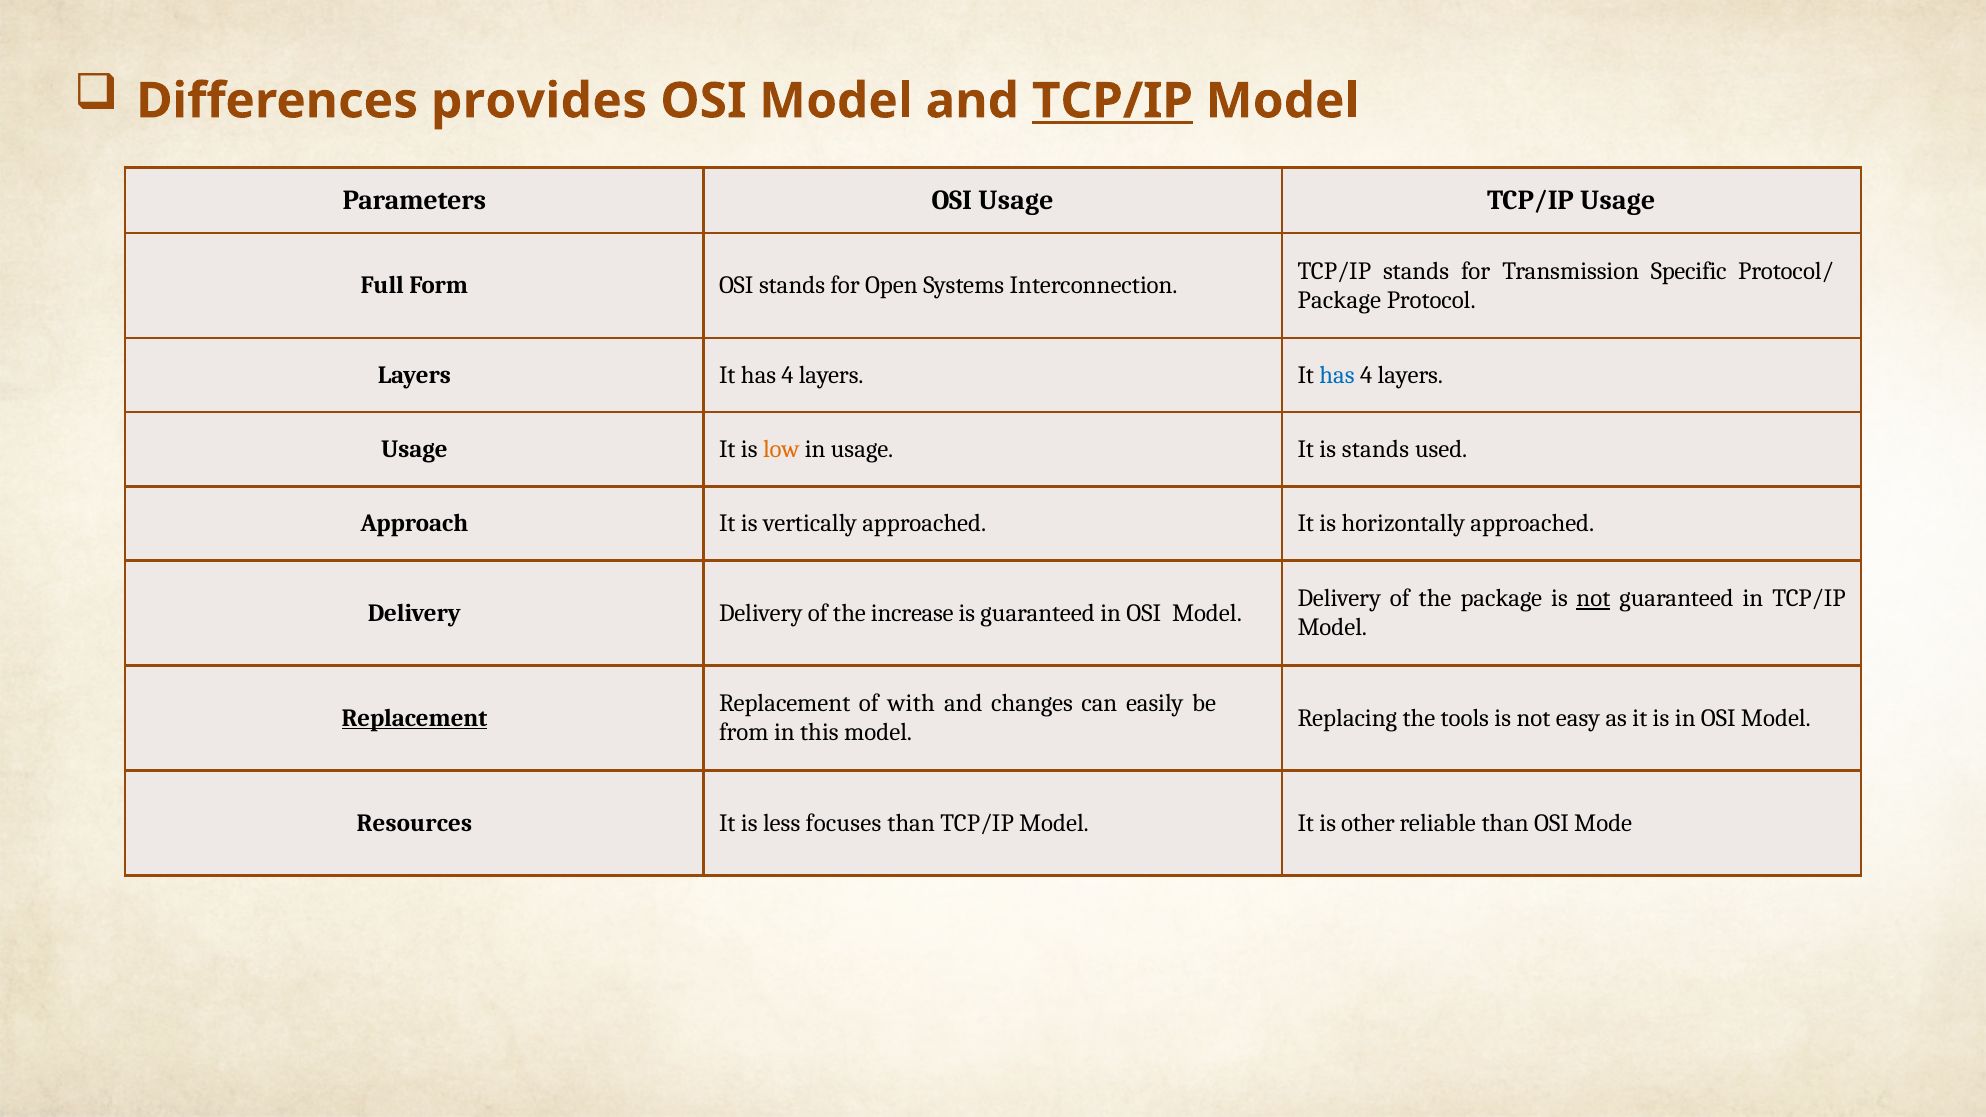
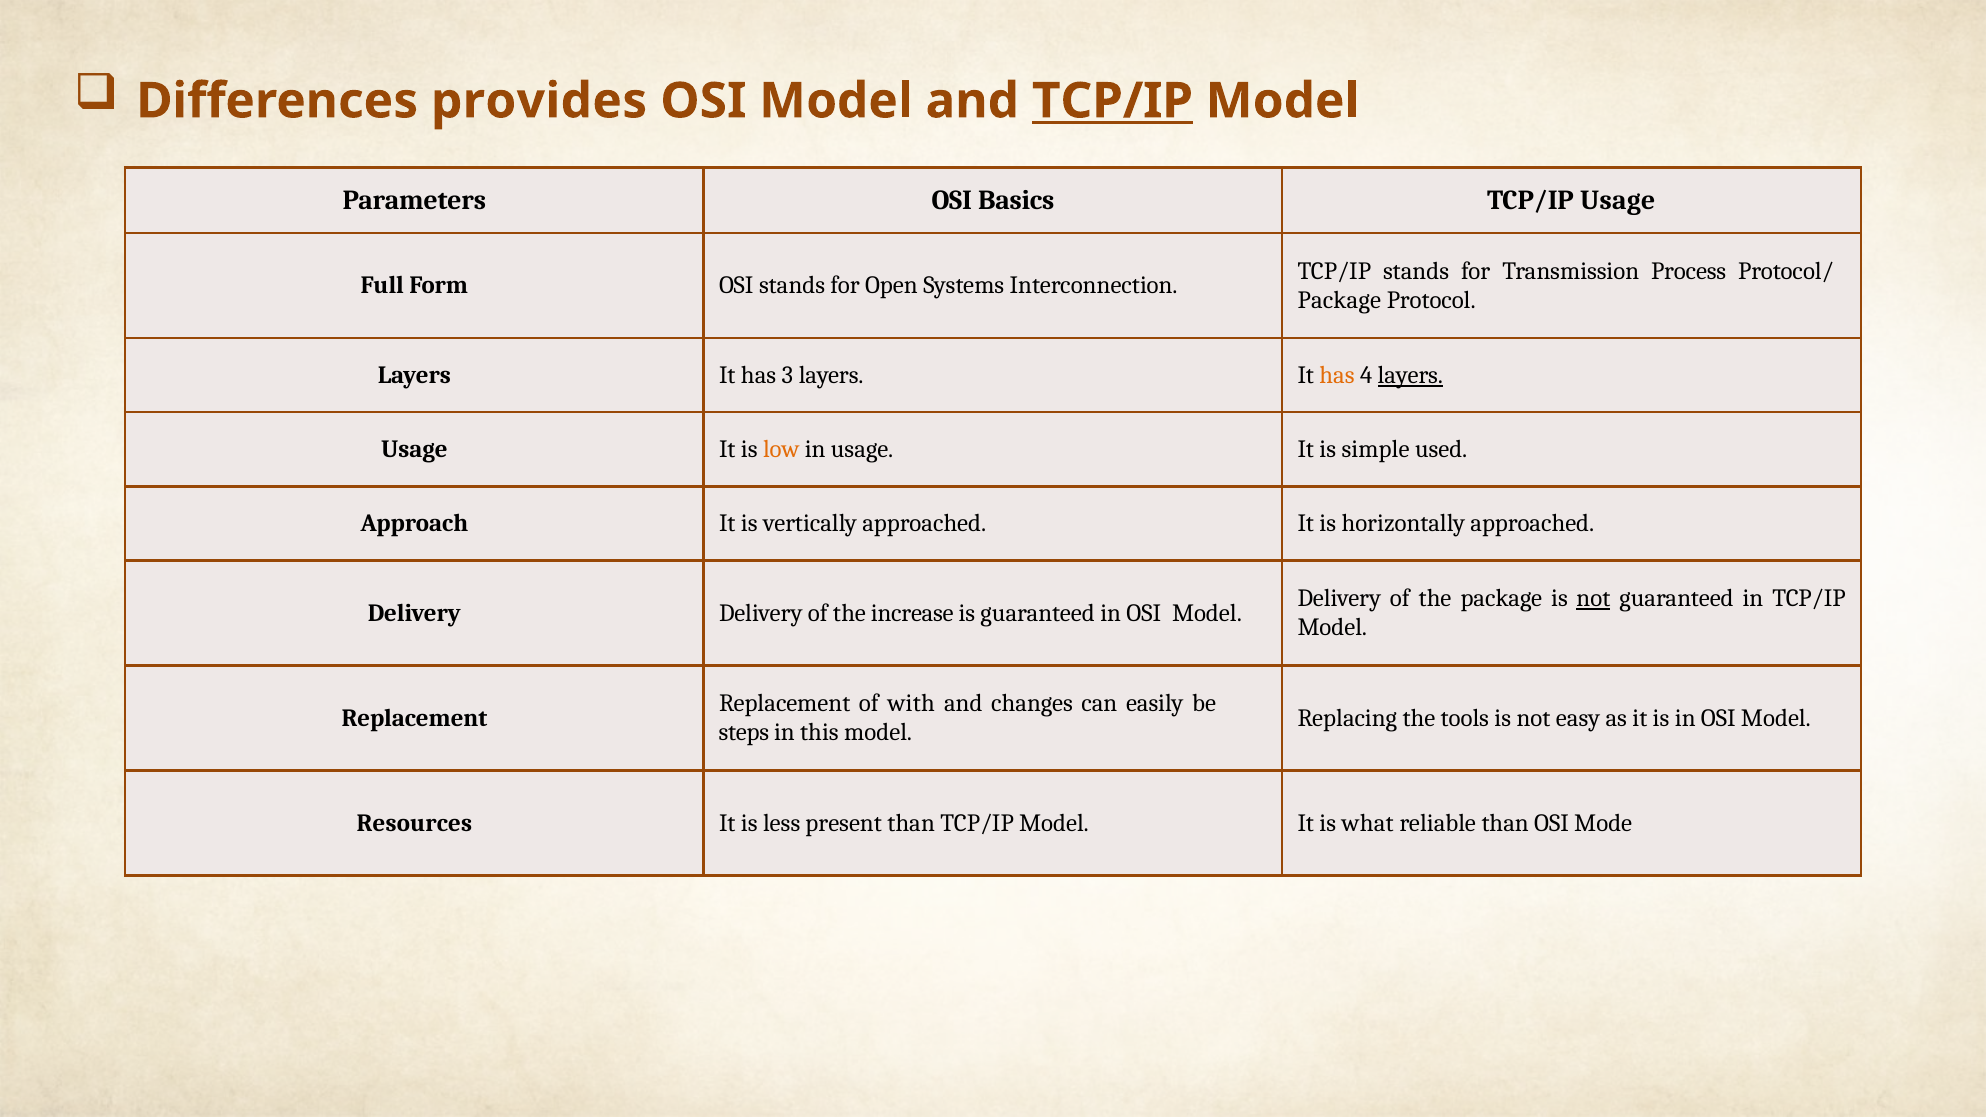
OSI Usage: Usage -> Basics (1016, 200)
Specific: Specific -> Process (1689, 271)
4: 4 -> 3 (787, 375)
has colour: blue -> orange (1337, 375)
layers underline: none -> present (1410, 375)
is stands: stands -> simple (1376, 449)
Replacement underline: present -> none (415, 718)
from: from -> steps (744, 732)
focuses: focuses -> present (844, 823)
other: other -> what (1368, 823)
